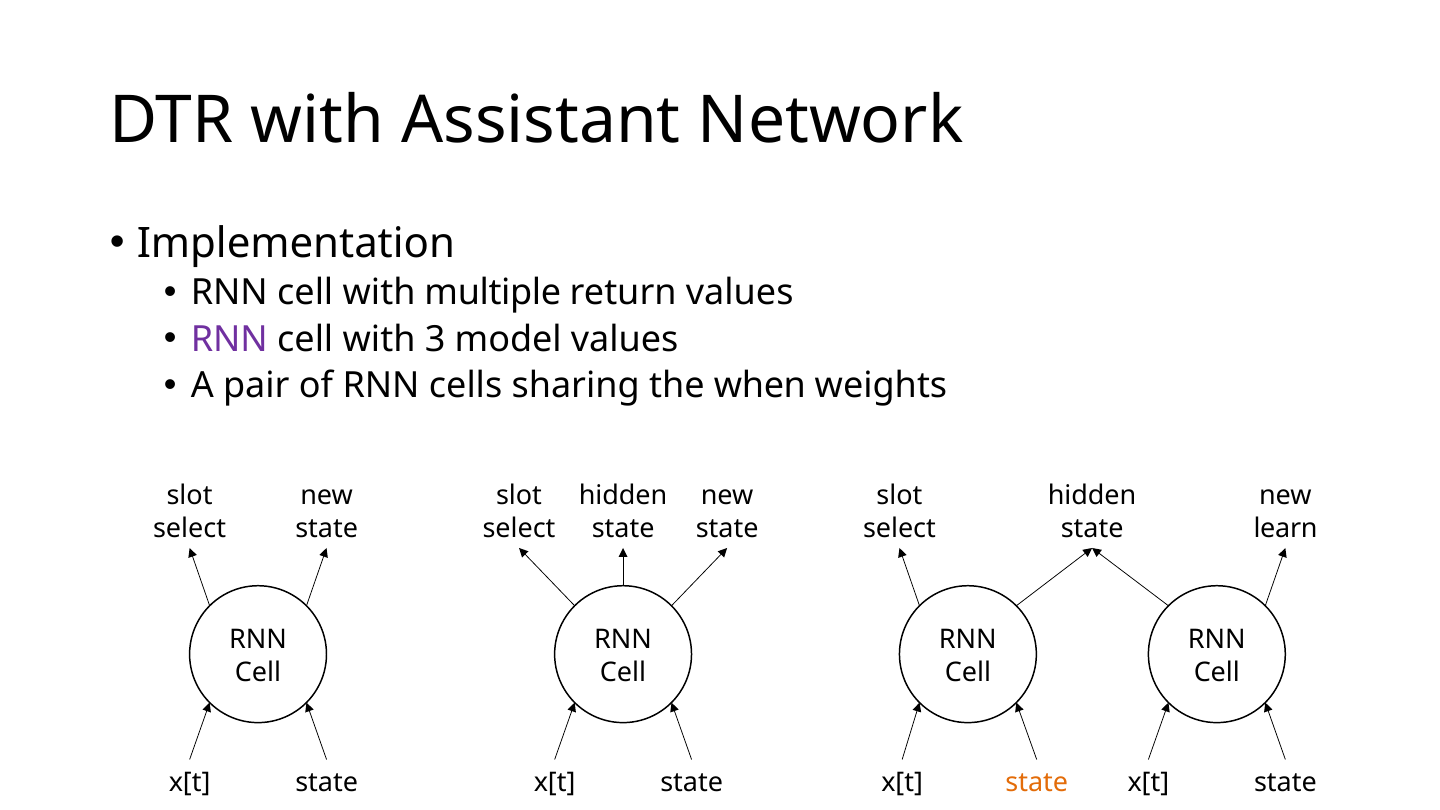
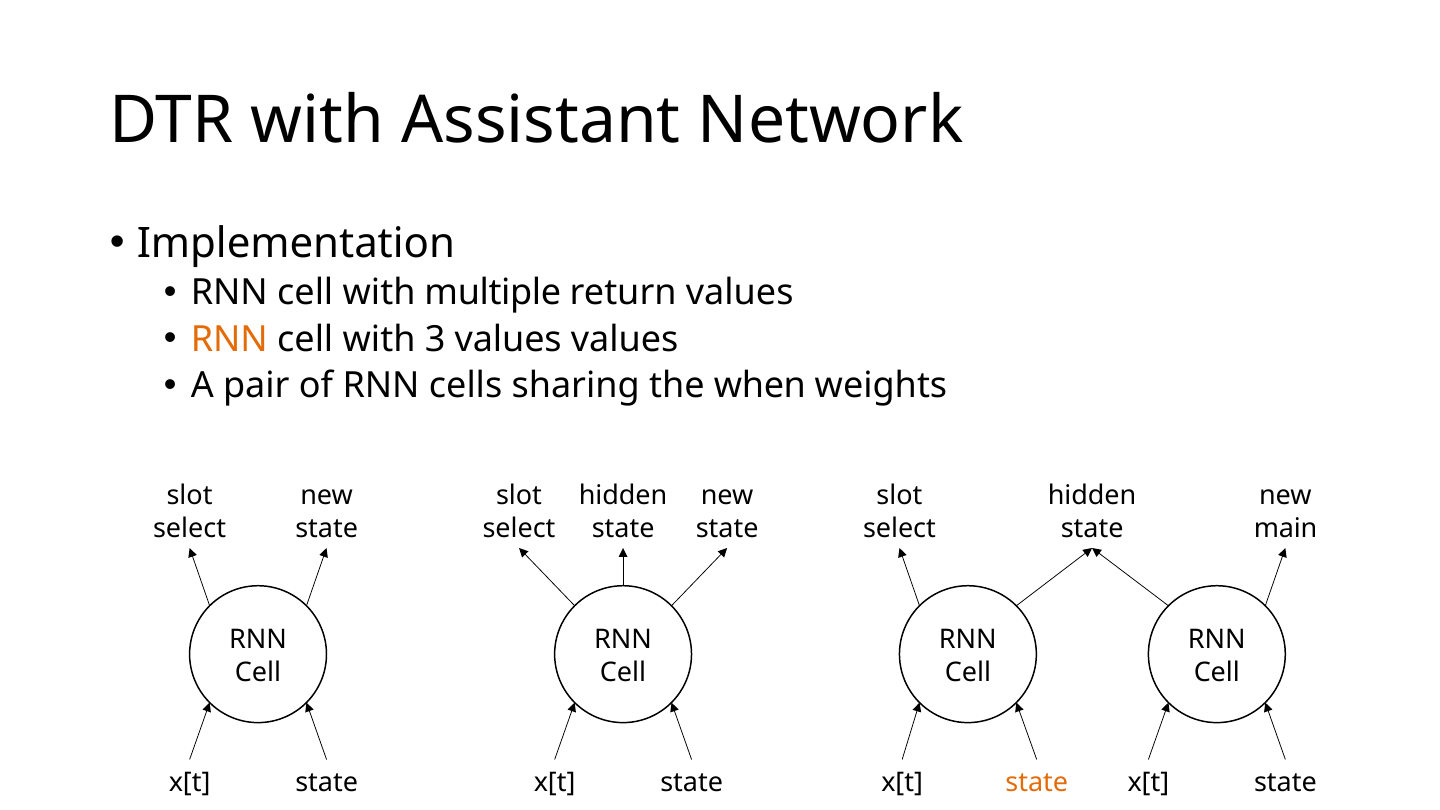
RNN colour: purple -> orange (229, 339)
3 model: model -> values (508, 339)
learn: learn -> main (1286, 528)
